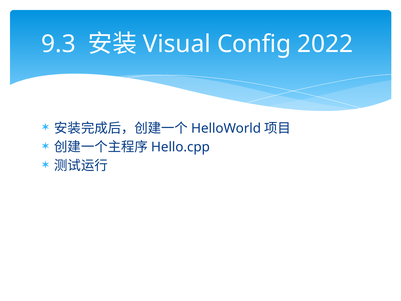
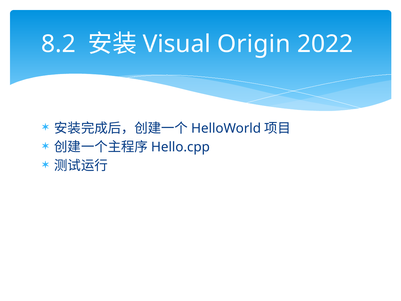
9.3: 9.3 -> 8.2 (58, 44)
Config: Config -> Origin (254, 44)
